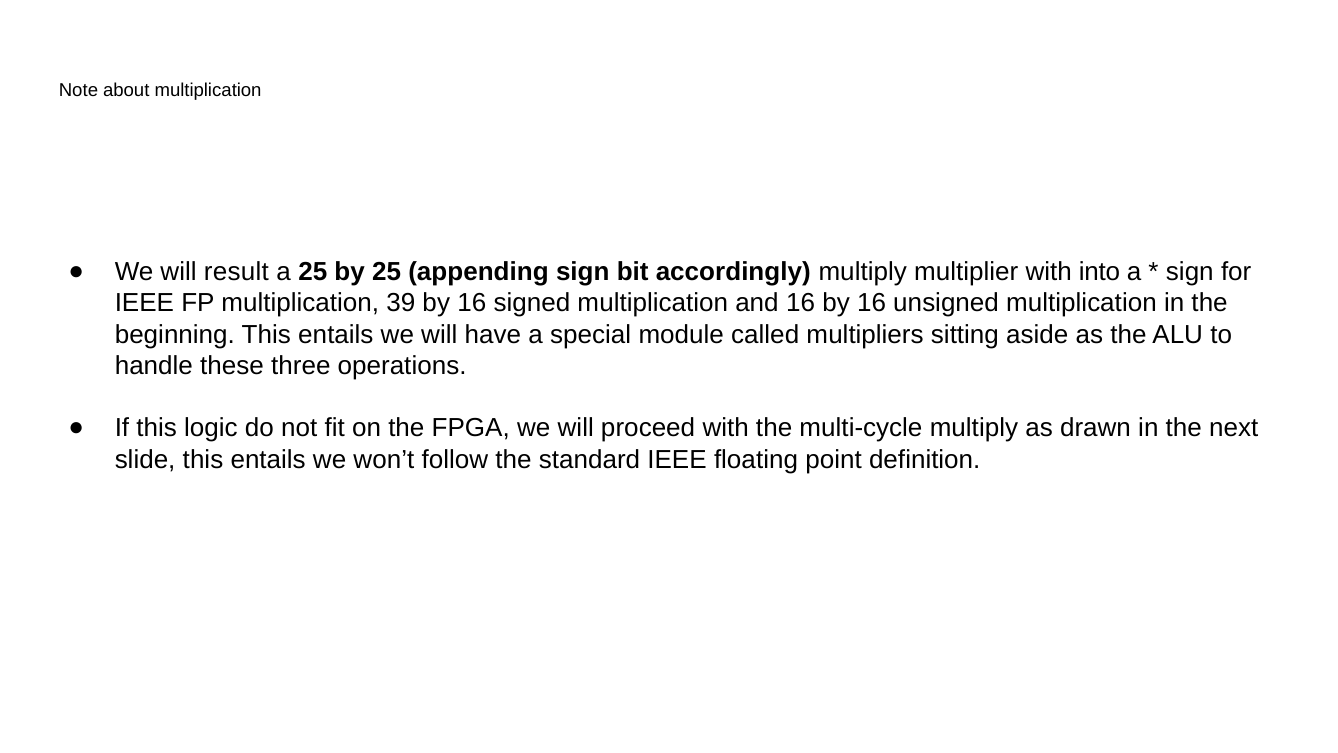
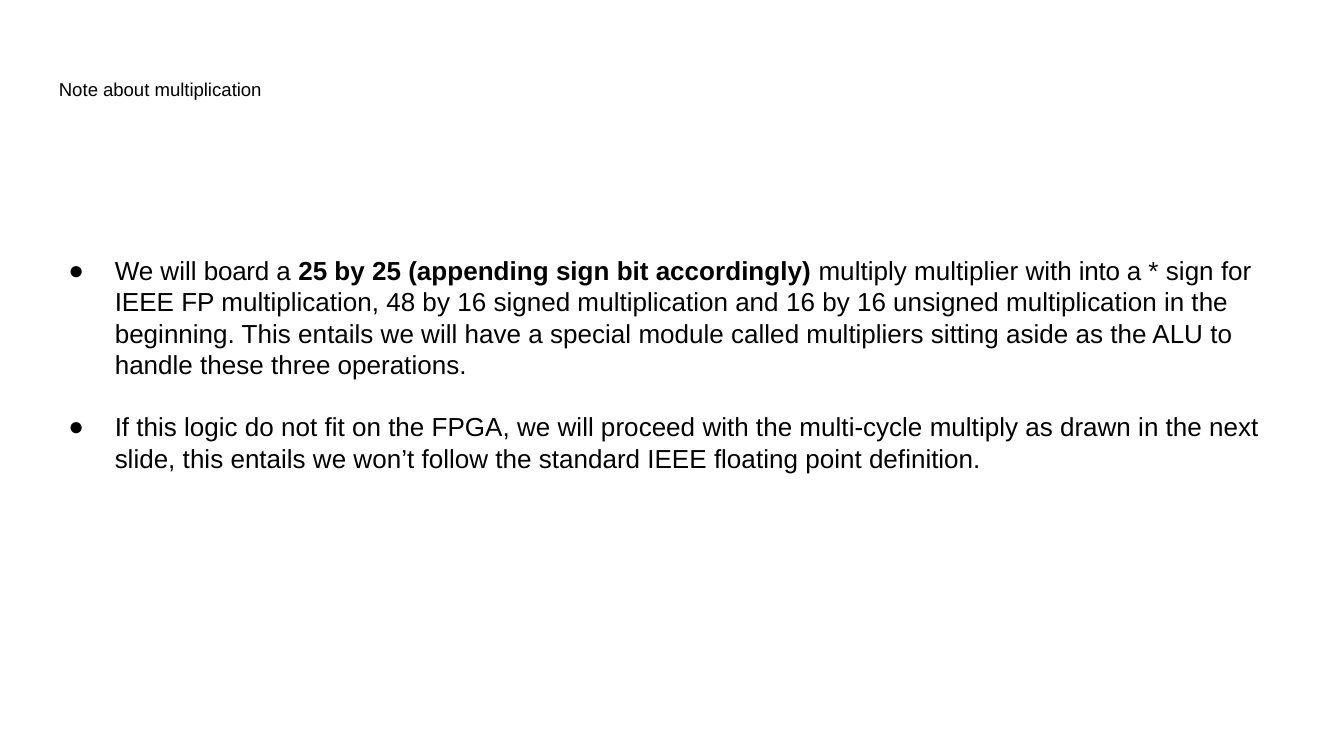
result: result -> board (237, 272)
39: 39 -> 48 (401, 303)
